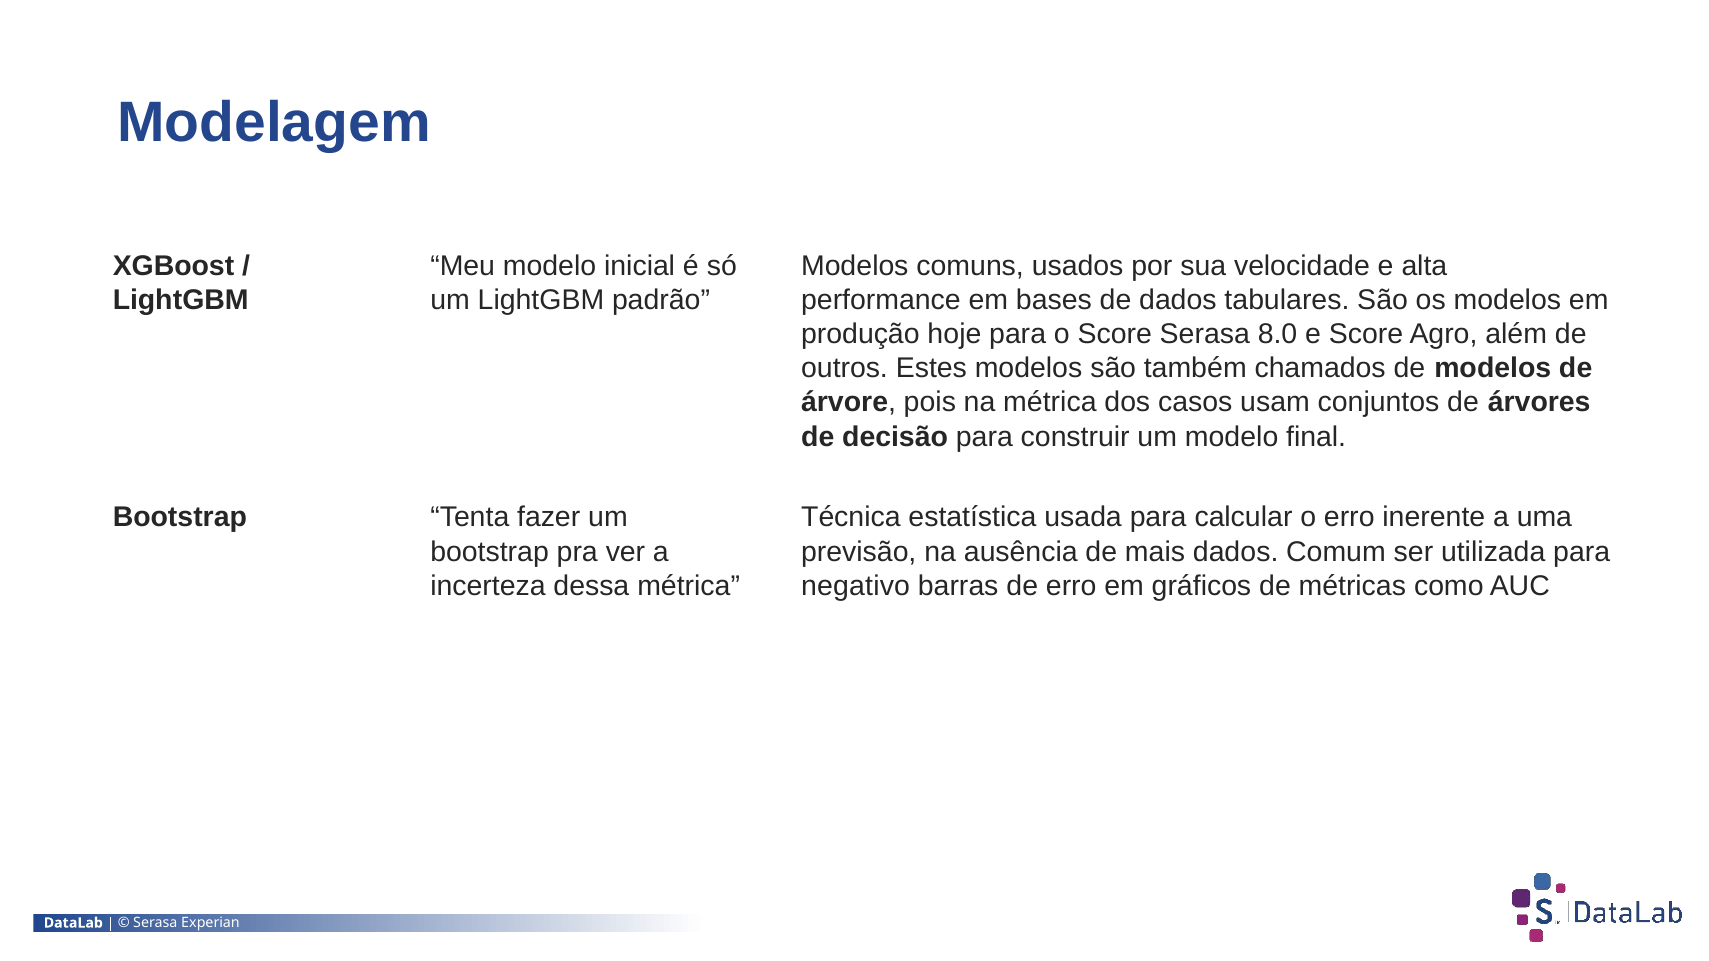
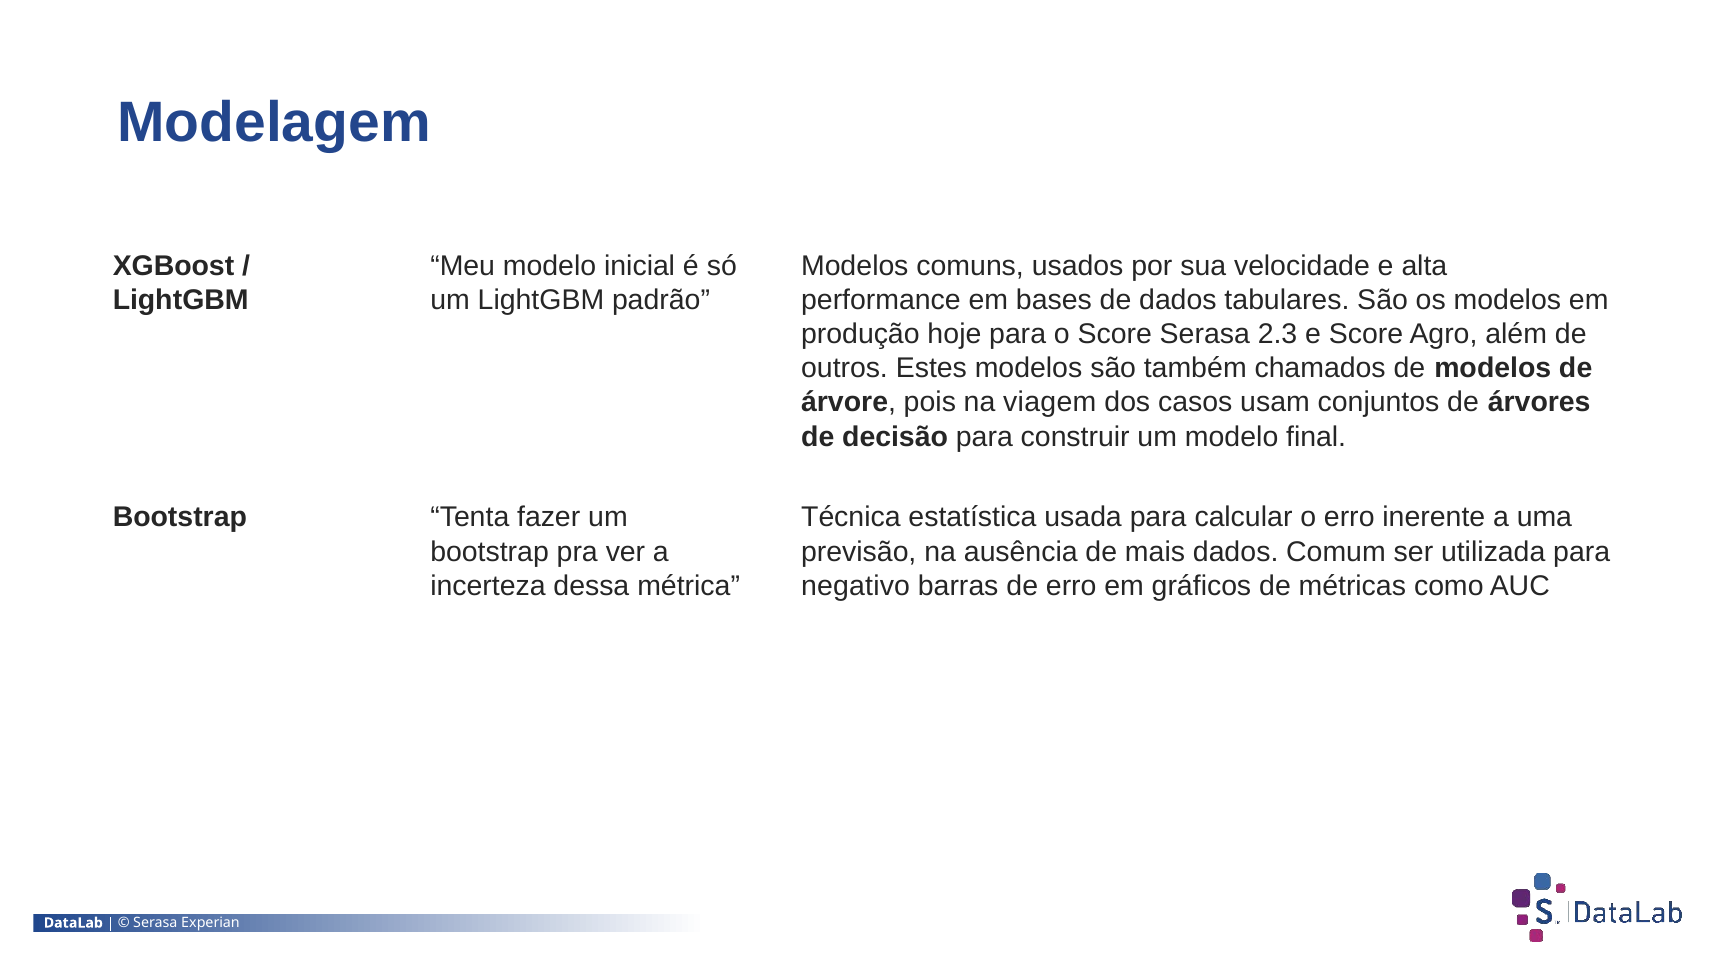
8.0: 8.0 -> 2.3 (1277, 334)
na métrica: métrica -> viagem (1050, 403)
